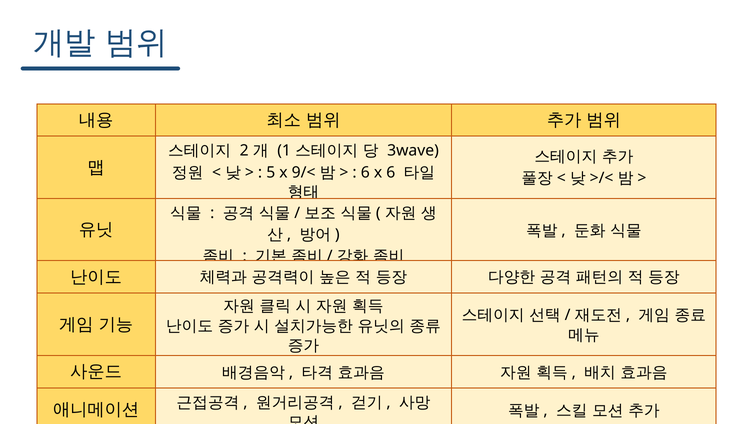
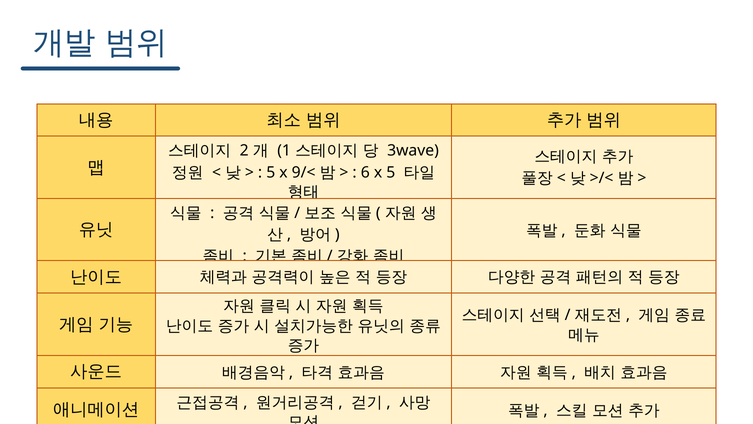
x 6: 6 -> 5 (391, 172)
